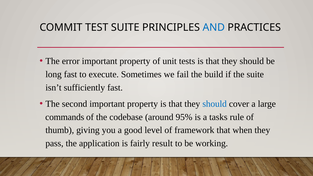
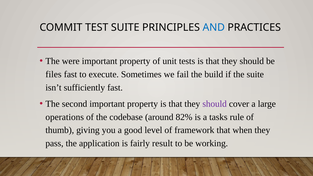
error: error -> were (71, 61)
long: long -> files (54, 74)
should colour: blue -> purple (215, 104)
commands: commands -> operations (65, 117)
95%: 95% -> 82% (184, 117)
